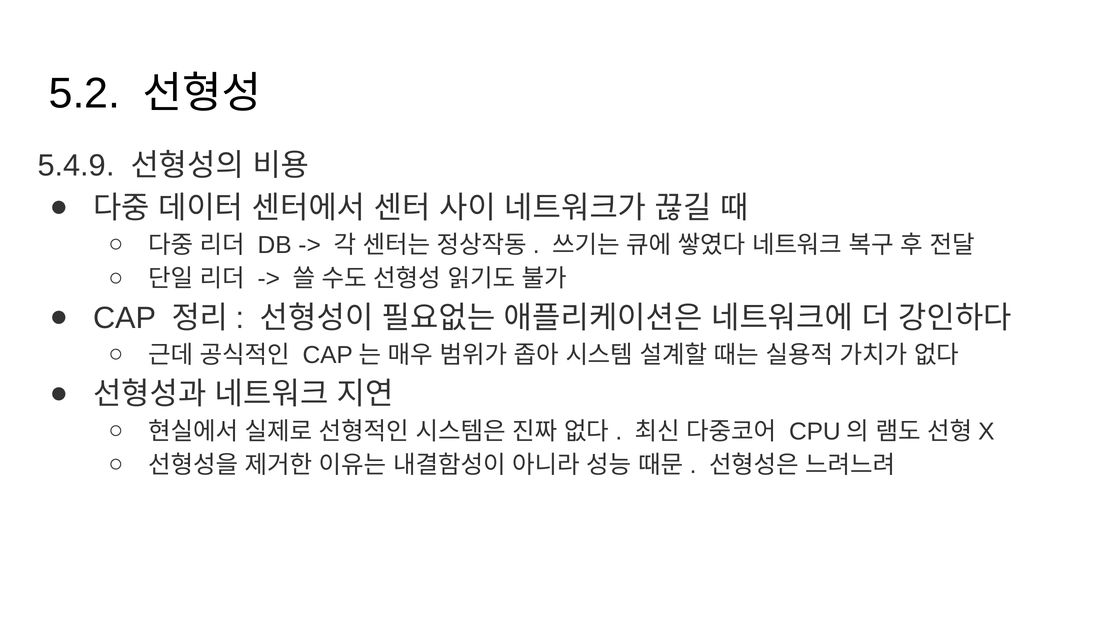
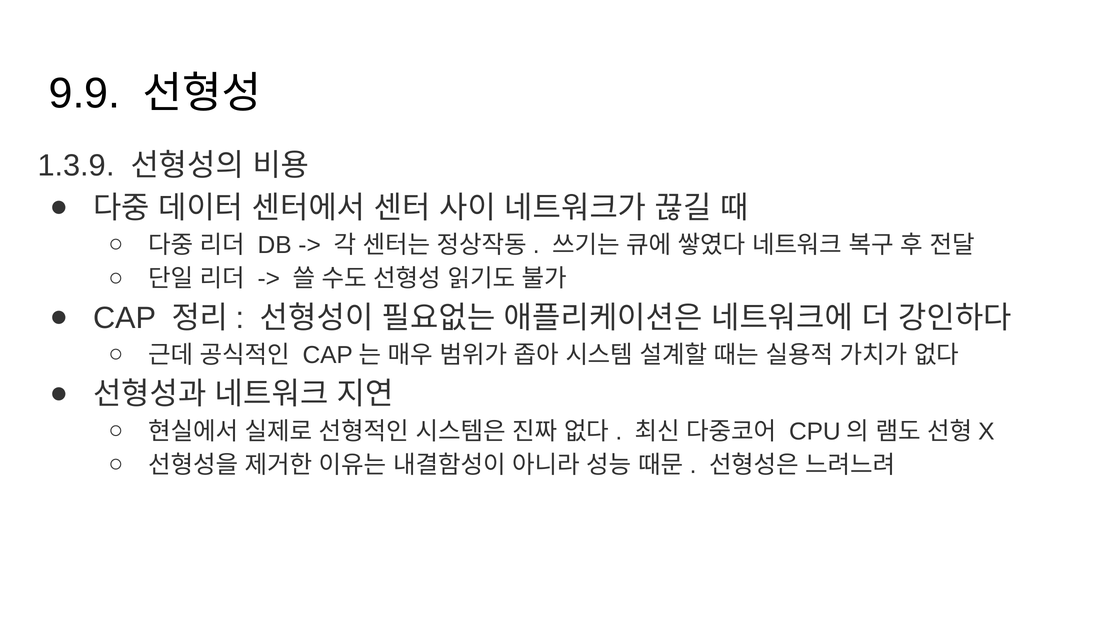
5.2: 5.2 -> 9.9 (85, 94)
5.4.9: 5.4.9 -> 1.3.9 (76, 166)
